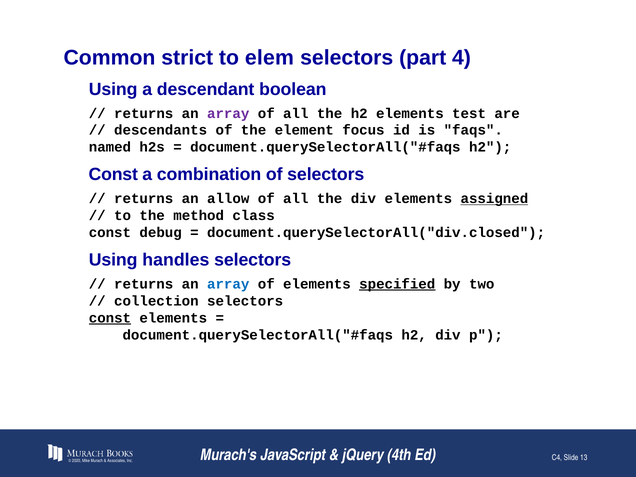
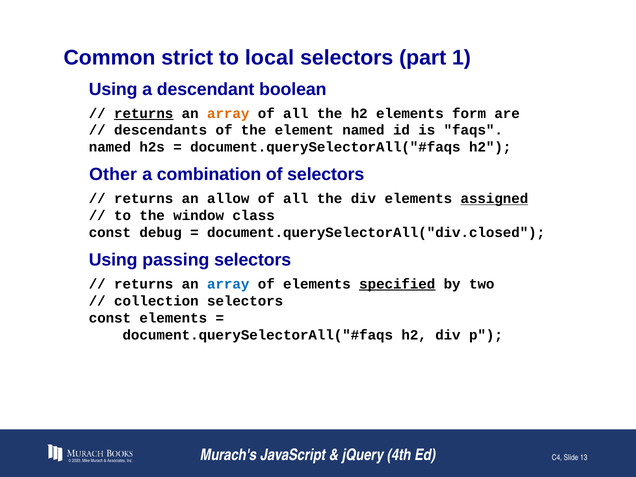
elem: elem -> local (269, 58)
4: 4 -> 1 (461, 58)
returns underline: none -> present (144, 113)
array colour: purple -> orange (228, 113)
test: test -> form (469, 113)
element focus: focus -> named (363, 130)
Const: Const -> Other (113, 175)
method: method -> window (199, 216)
handles: handles -> passing (176, 260)
const underline: present -> none (110, 318)
